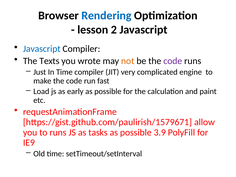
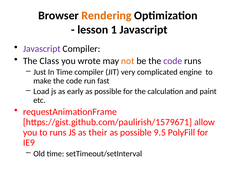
Rendering colour: blue -> orange (106, 16)
2: 2 -> 1 (114, 30)
Javascript colour: blue -> purple (42, 49)
Texts: Texts -> Class (49, 61)
tasks: tasks -> their (98, 132)
3.9: 3.9 -> 9.5 (160, 132)
